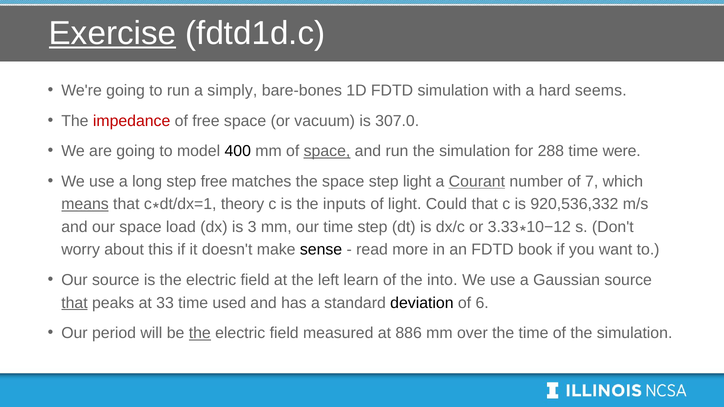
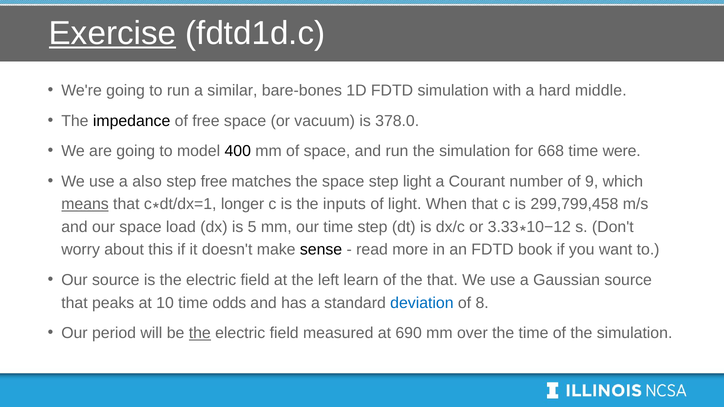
simply: simply -> similar (232, 91)
seems: seems -> middle (601, 91)
impedance colour: red -> black (132, 121)
307.0: 307.0 -> 378.0 (397, 121)
space underline: present -> none (327, 151)
288: 288 -> 668 (551, 151)
long: long -> also (147, 182)
Courant underline: present -> none (477, 182)
7: 7 -> 9 (592, 182)
theory: theory -> longer (243, 204)
Could: Could -> When (446, 204)
920,536,332: 920,536,332 -> 299,799,458 (574, 204)
3: 3 -> 5 (252, 227)
the into: into -> that (442, 280)
that underline: present -> none (74, 303)
33: 33 -> 10 (165, 303)
used: used -> odds (229, 303)
deviation colour: black -> blue (422, 303)
6: 6 -> 8 (482, 303)
886: 886 -> 690 (409, 333)
